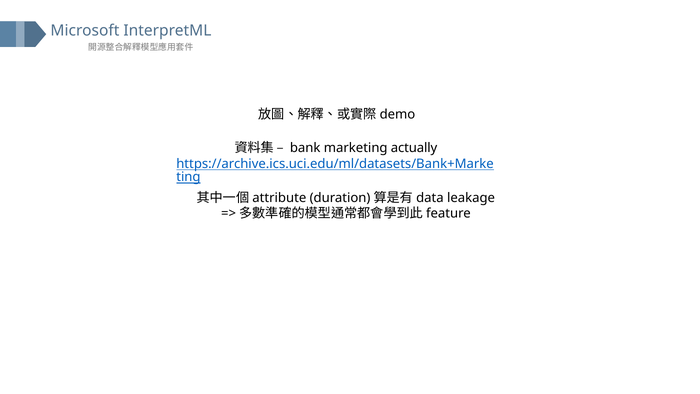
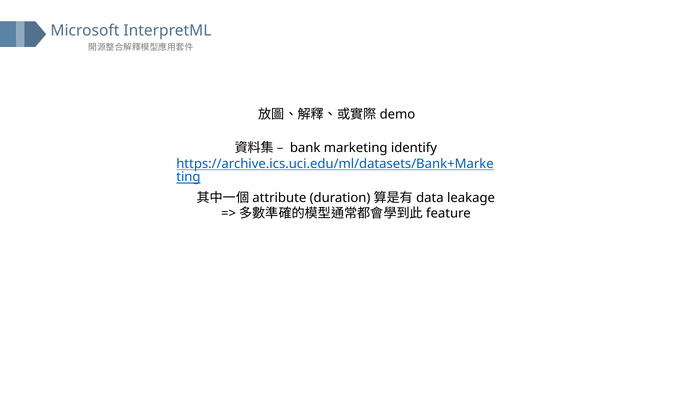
actually: actually -> identify (414, 148)
